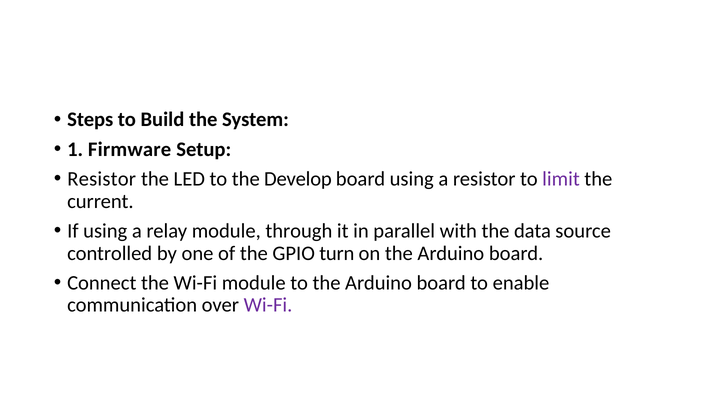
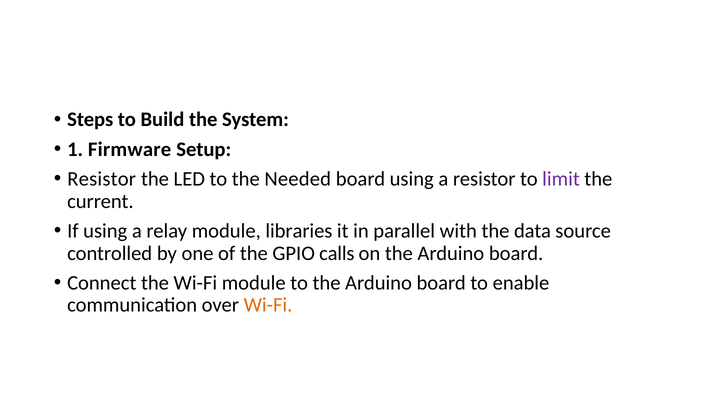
Develop: Develop -> Needed (298, 179)
through: through -> libraries (299, 231)
turn: turn -> calls (337, 253)
Wi-Fi colour: purple -> orange (268, 305)
